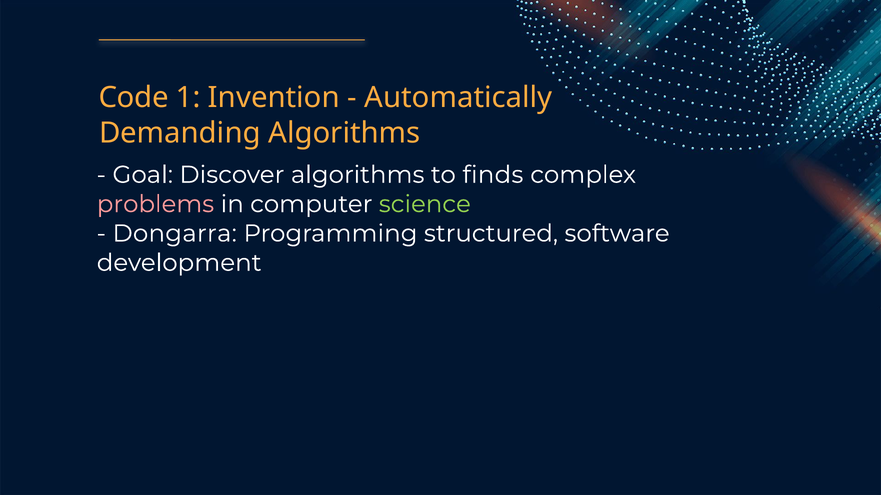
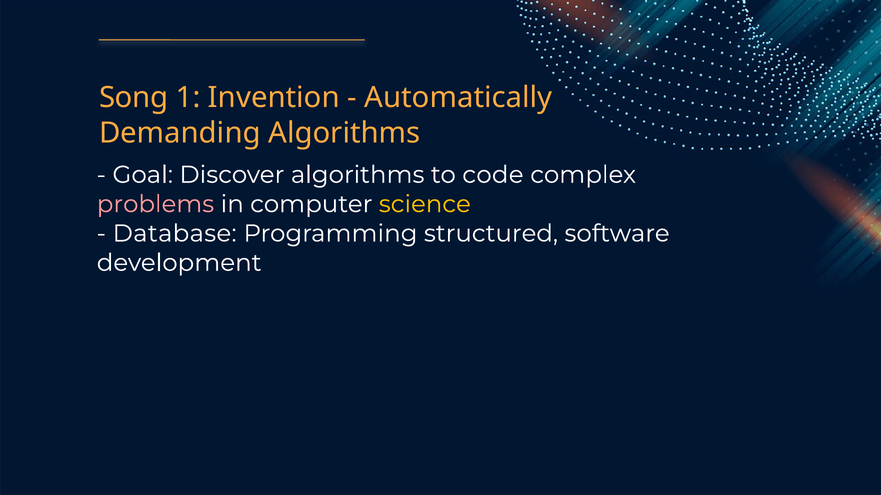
Code: Code -> Song (134, 98)
finds: finds -> code (493, 175)
science colour: light green -> yellow (425, 204)
Dongarra: Dongarra -> Database (175, 234)
